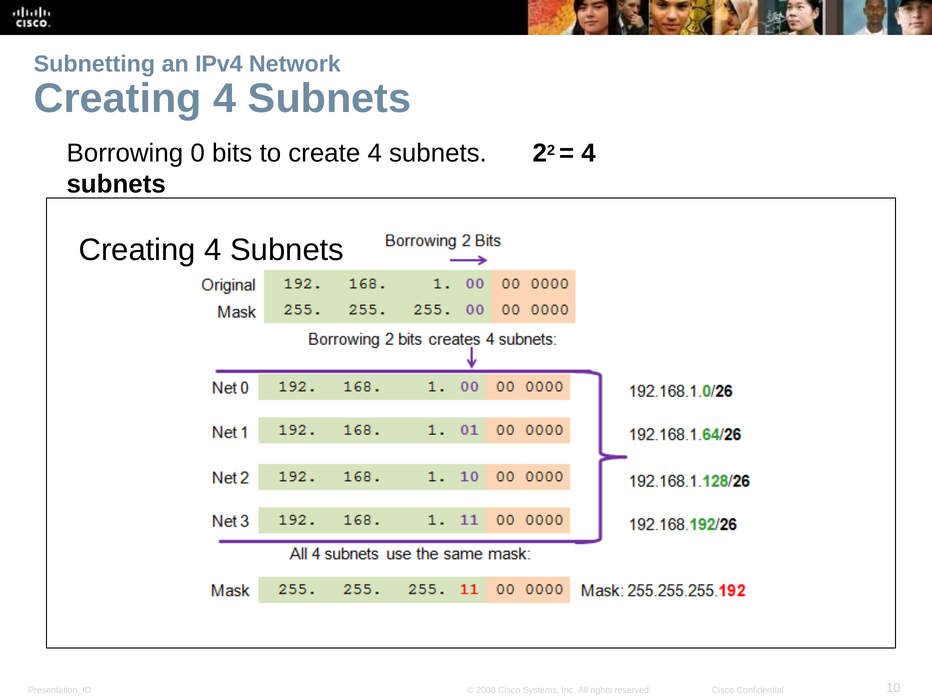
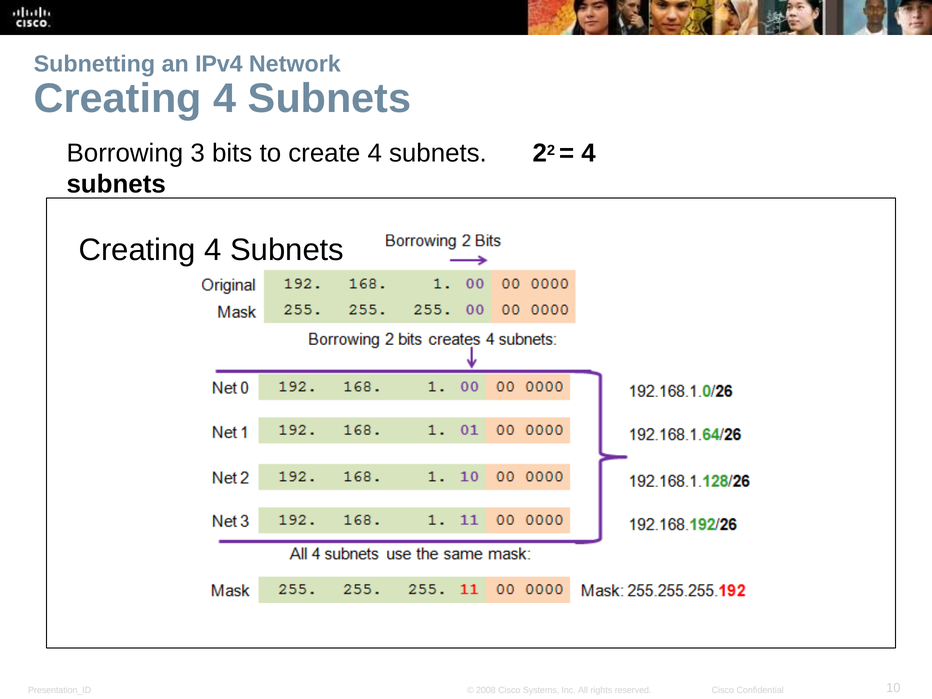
0: 0 -> 3 (198, 153)
